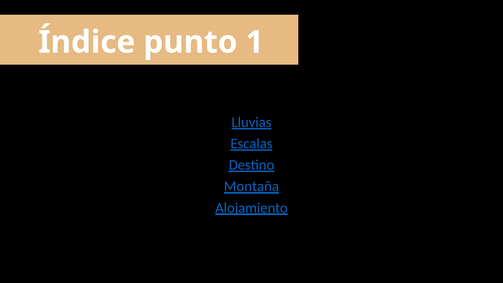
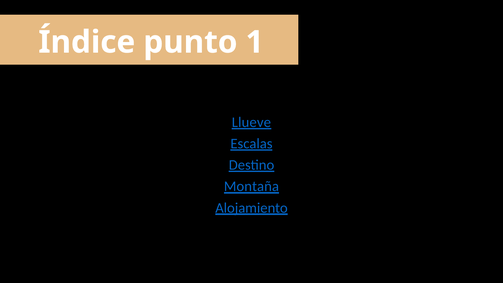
Lluvias: Lluvias -> Llueve (251, 122)
